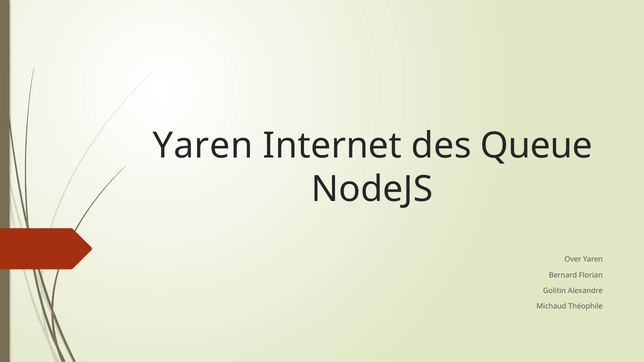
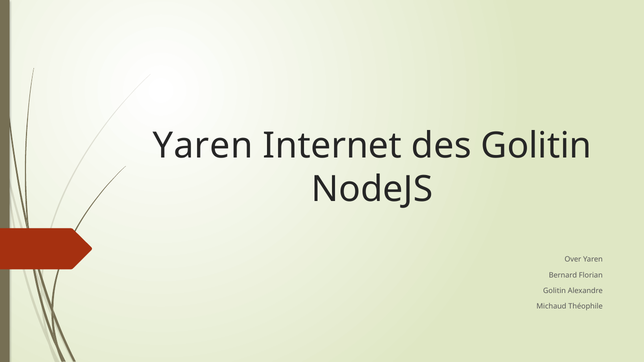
des Queue: Queue -> Golitin (536, 146)
